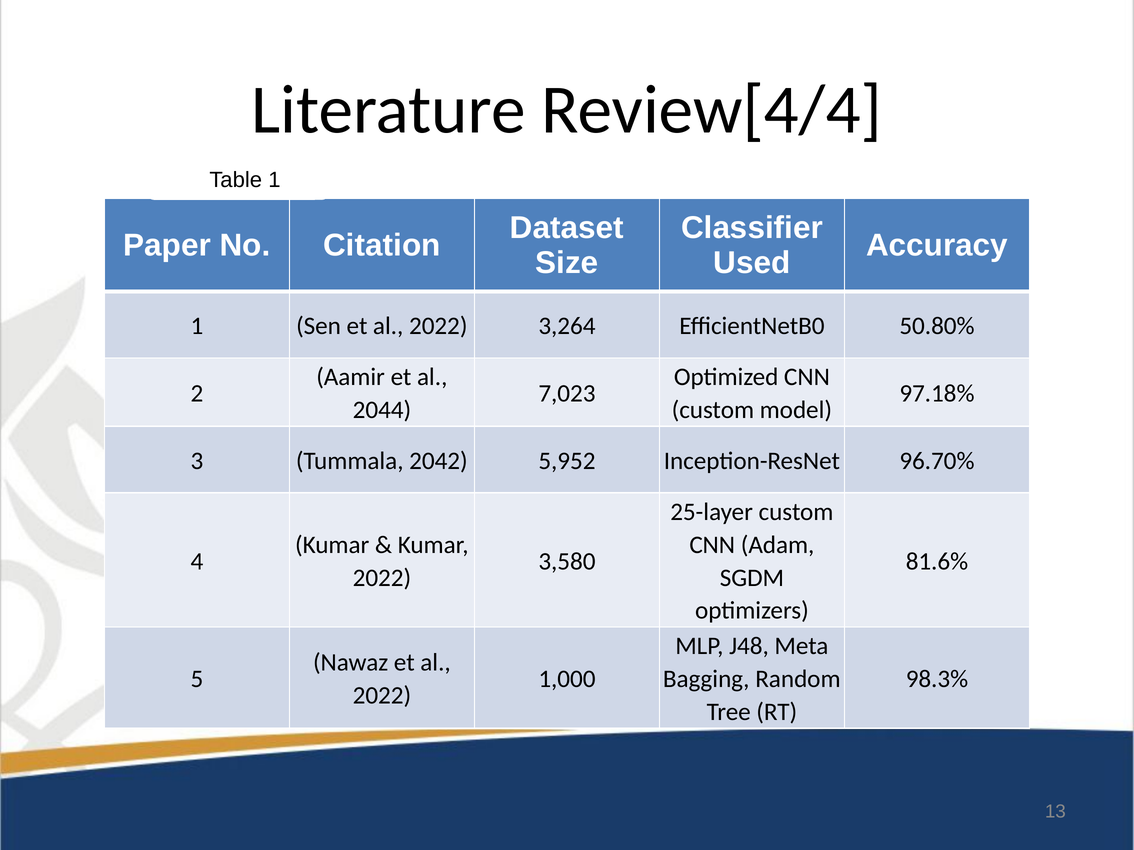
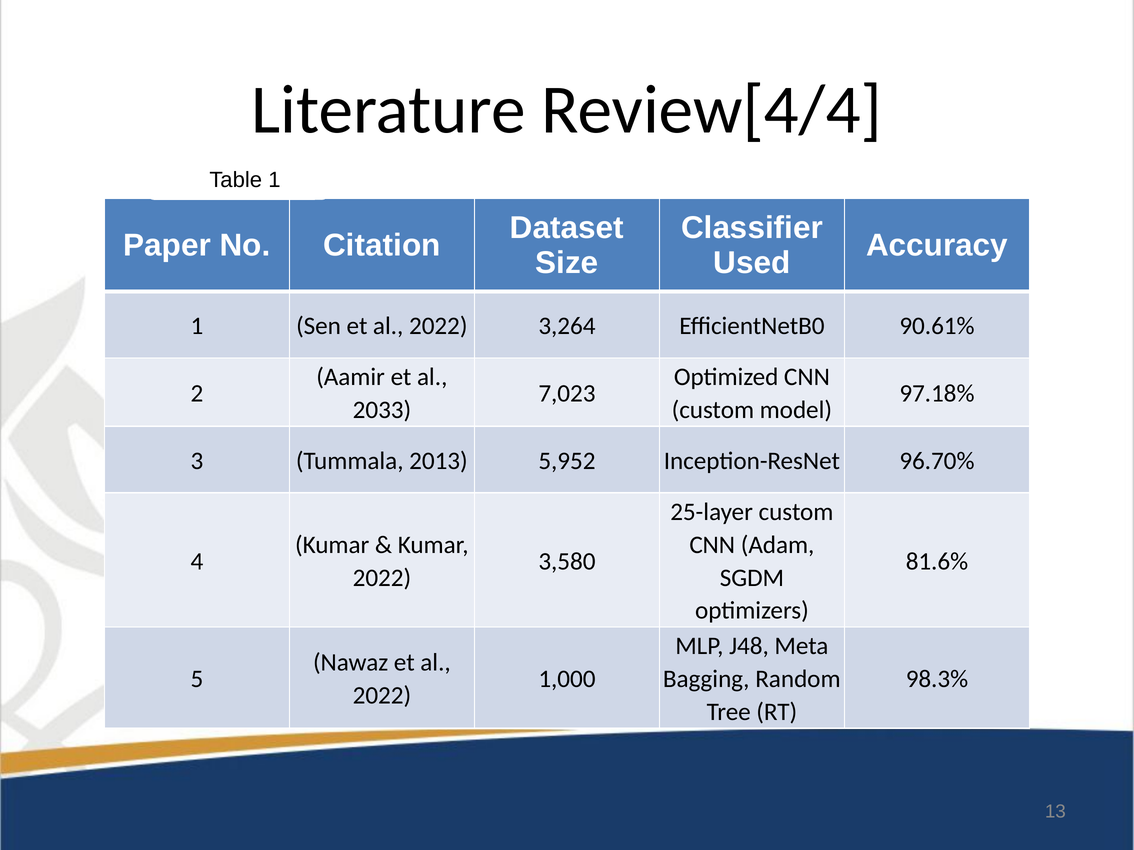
50.80%: 50.80% -> 90.61% (937, 326)
2044: 2044 -> 2033 (382, 410)
2042: 2042 -> 2013 (438, 461)
